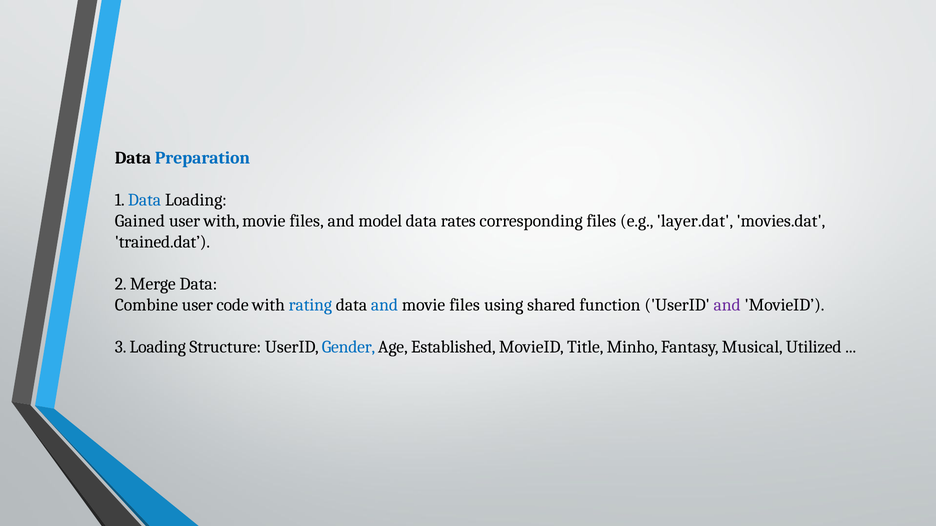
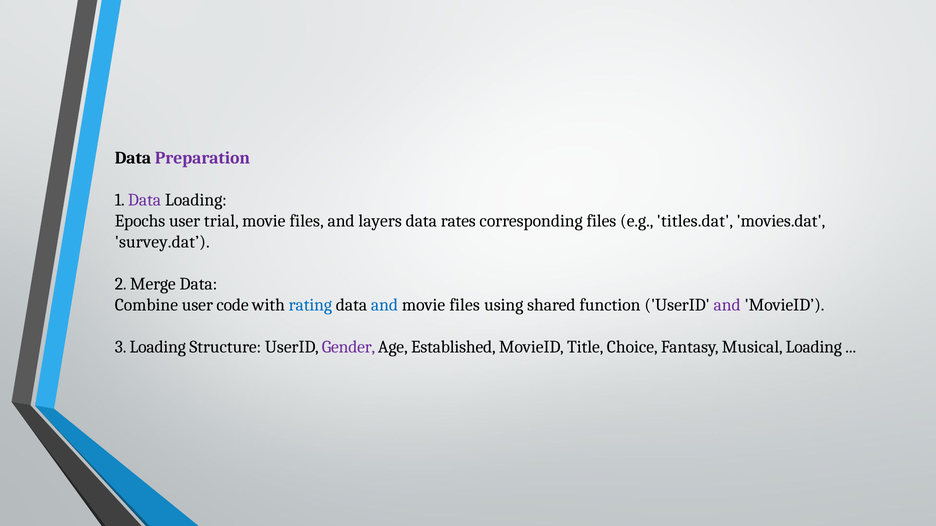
Preparation colour: blue -> purple (203, 158)
Data colour: blue -> purple (145, 200)
Gained: Gained -> Epochs (140, 221)
user with: with -> trial (221, 221)
model: model -> layers (380, 221)
layer.dat: layer.dat -> titles.dat (695, 221)
trained.dat: trained.dat -> survey.dat (162, 242)
Gender colour: blue -> purple (348, 347)
Minho: Minho -> Choice (632, 347)
Musical Utilized: Utilized -> Loading (814, 347)
